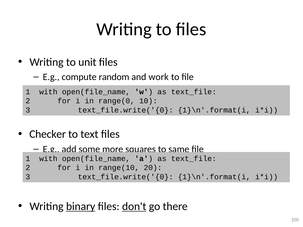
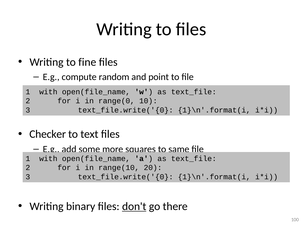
unit: unit -> fine (87, 62)
work: work -> point (159, 77)
binary underline: present -> none (81, 207)
